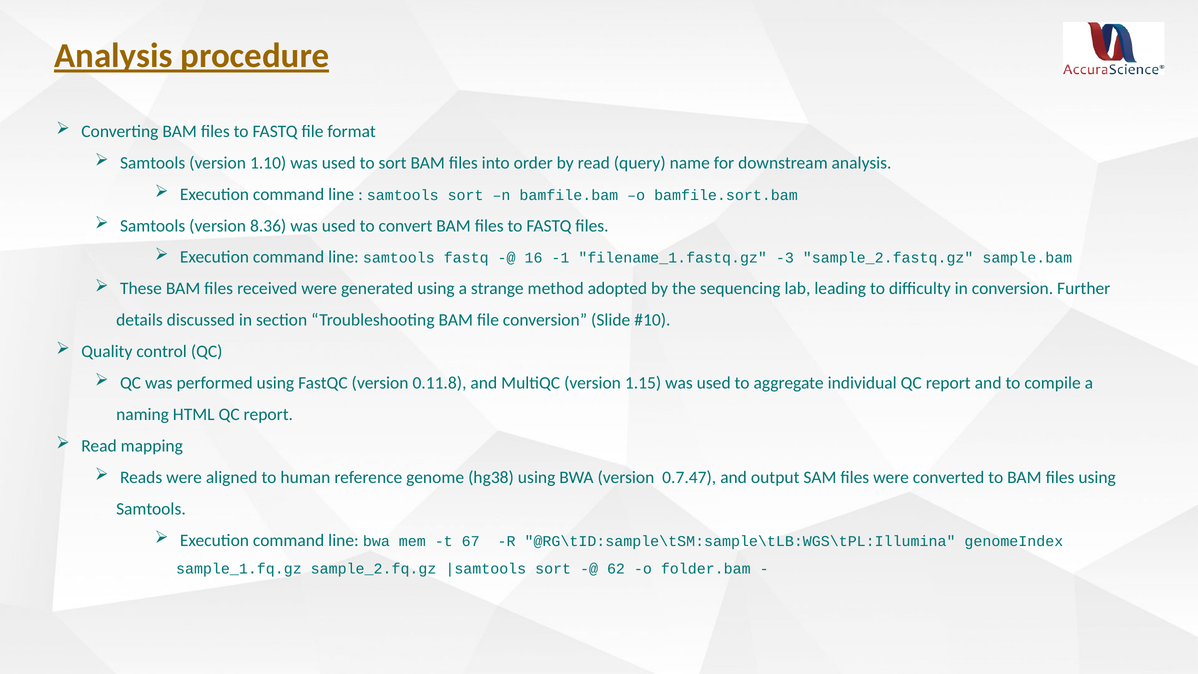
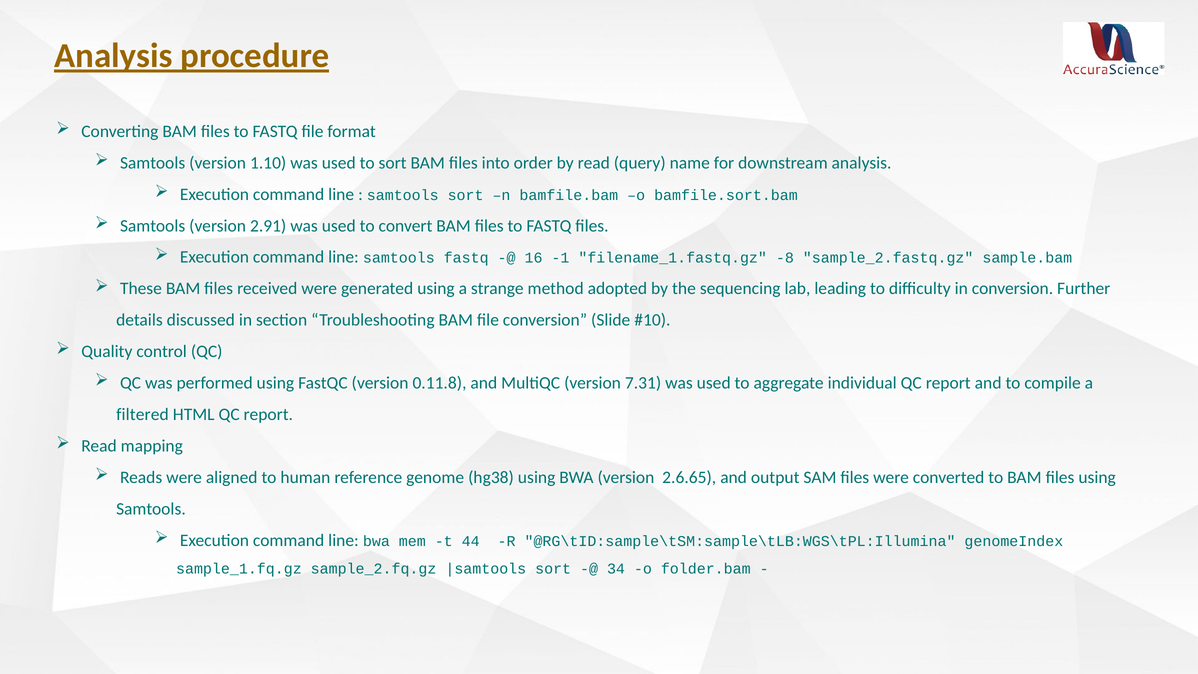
8.36: 8.36 -> 2.91 (268, 226)
-3: -3 -> -8 (785, 258)
1.15: 1.15 -> 7.31 (643, 383)
naming: naming -> filtered (142, 414)
0.7.47: 0.7.47 -> 2.6.65 (689, 477)
67: 67 -> 44 (471, 541)
62: 62 -> 34 (616, 568)
